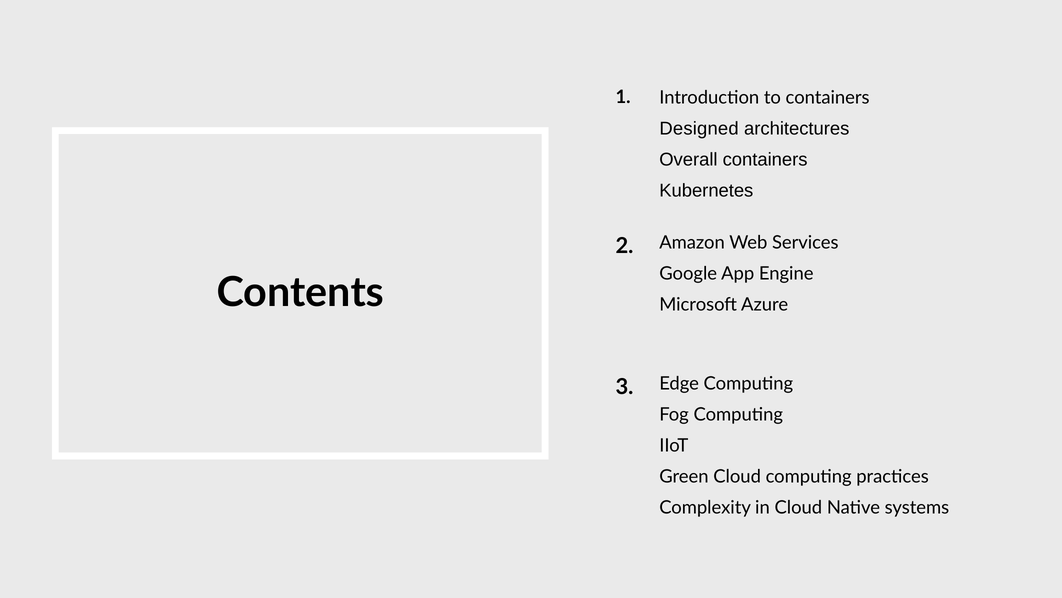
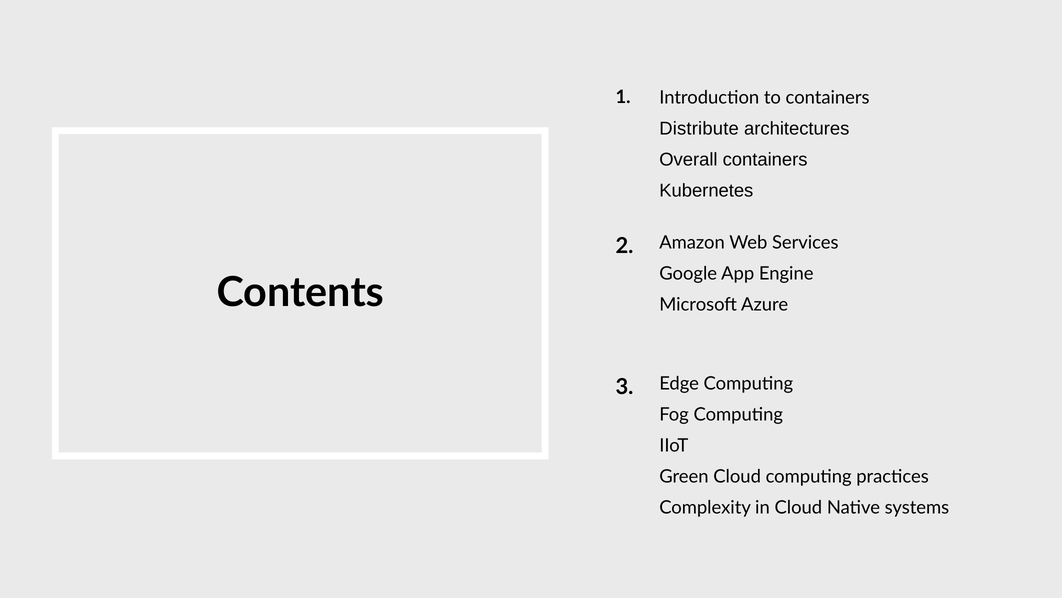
Designed: Designed -> Distribute (699, 129)
